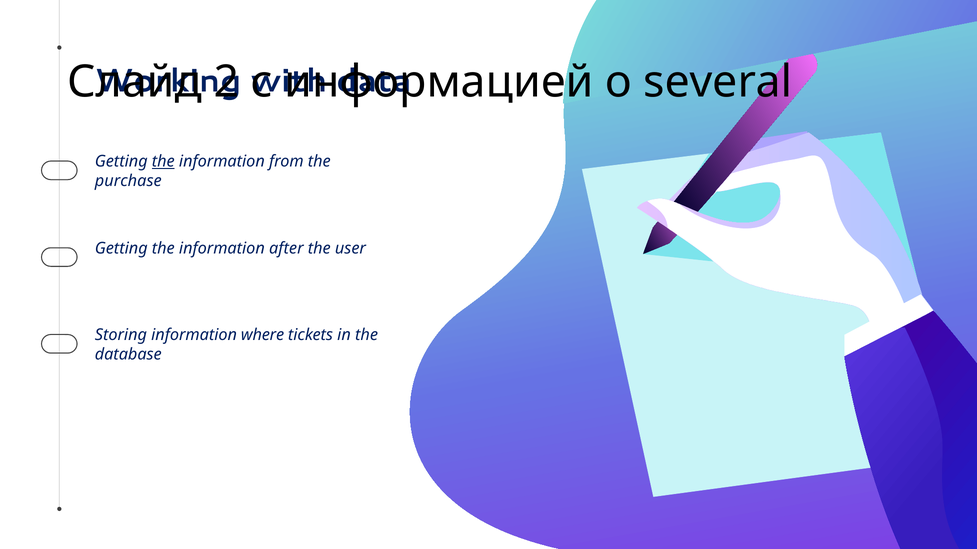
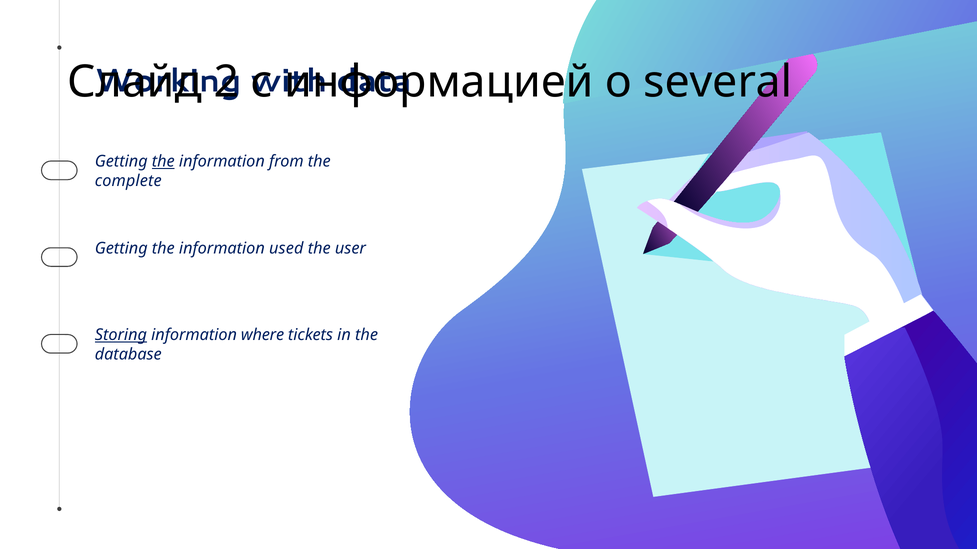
purchase: purchase -> complete (128, 181)
after: after -> used (286, 249)
Storing underline: none -> present (121, 335)
